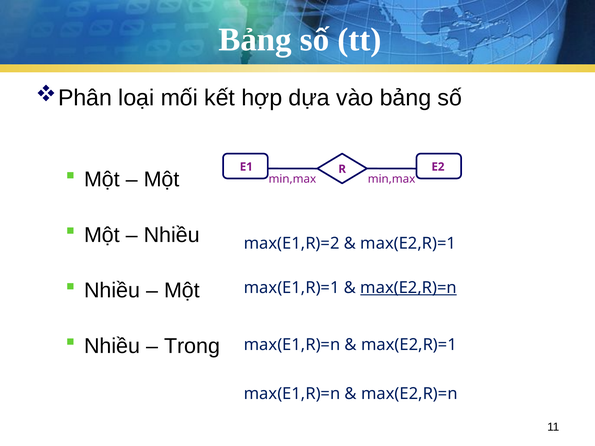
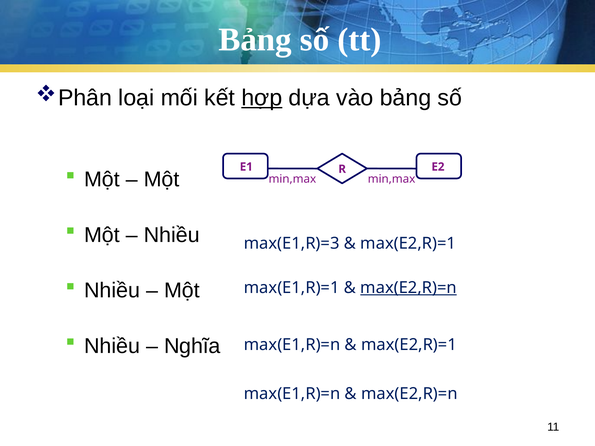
hợp underline: none -> present (262, 98)
max(E1,R)=2: max(E1,R)=2 -> max(E1,R)=3 (292, 243)
Trong: Trong -> Nghĩa (192, 346)
